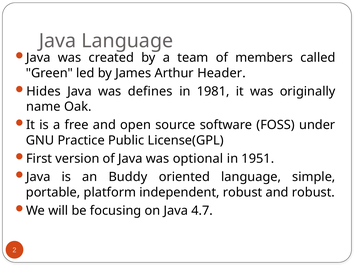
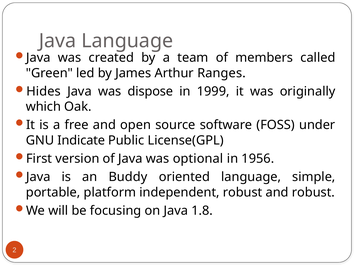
Header: Header -> Ranges (221, 73)
defines: defines -> dispose (150, 91)
1981: 1981 -> 1999 (213, 91)
name: name -> which (43, 107)
Practice: Practice -> Indicate (81, 140)
1951: 1951 -> 1956 (258, 158)
4.7: 4.7 -> 1.8 (202, 210)
